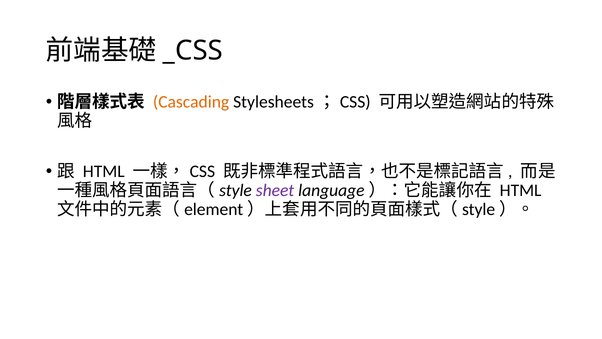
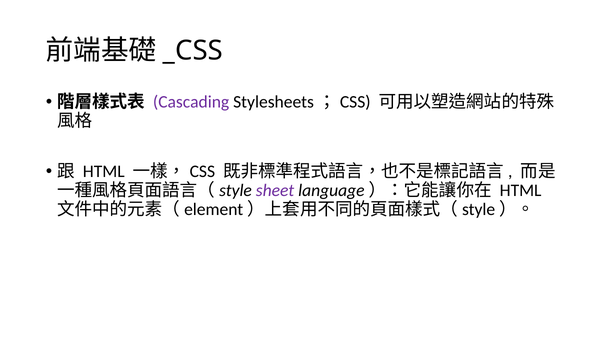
Cascading colour: orange -> purple (191, 102)
